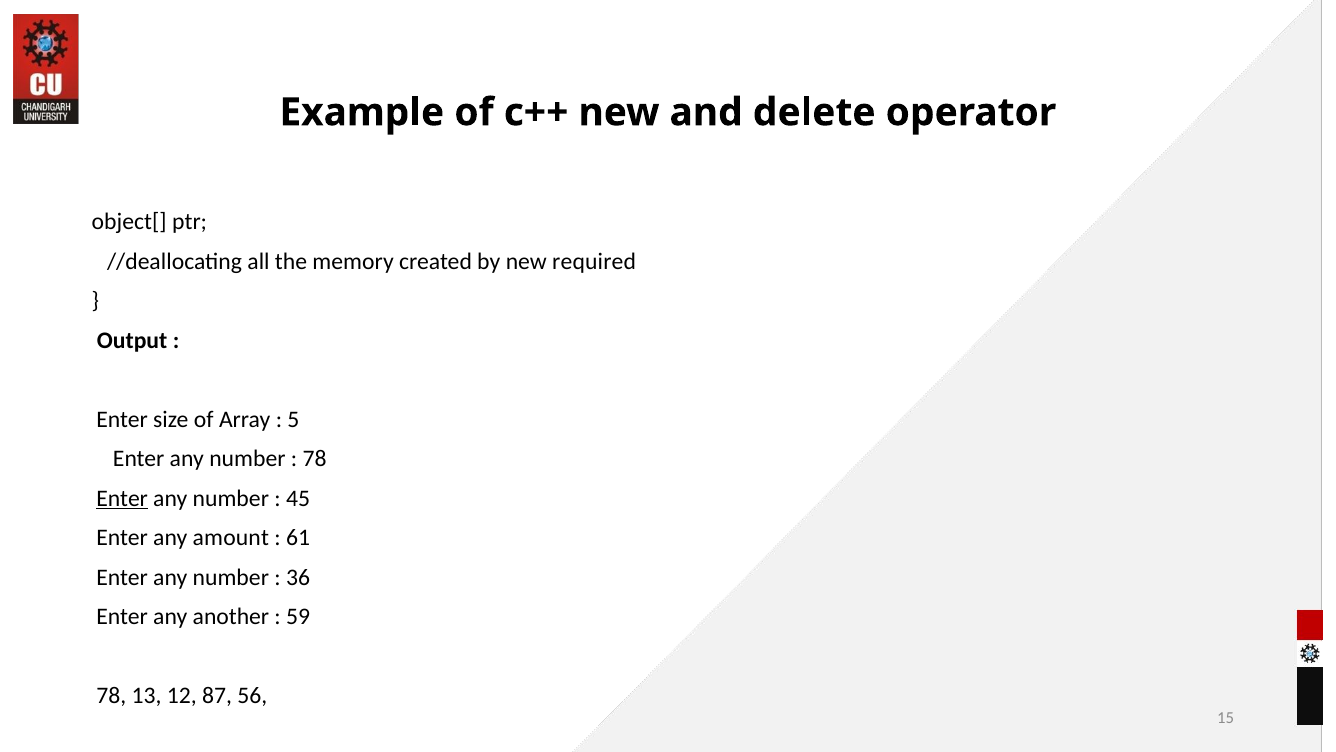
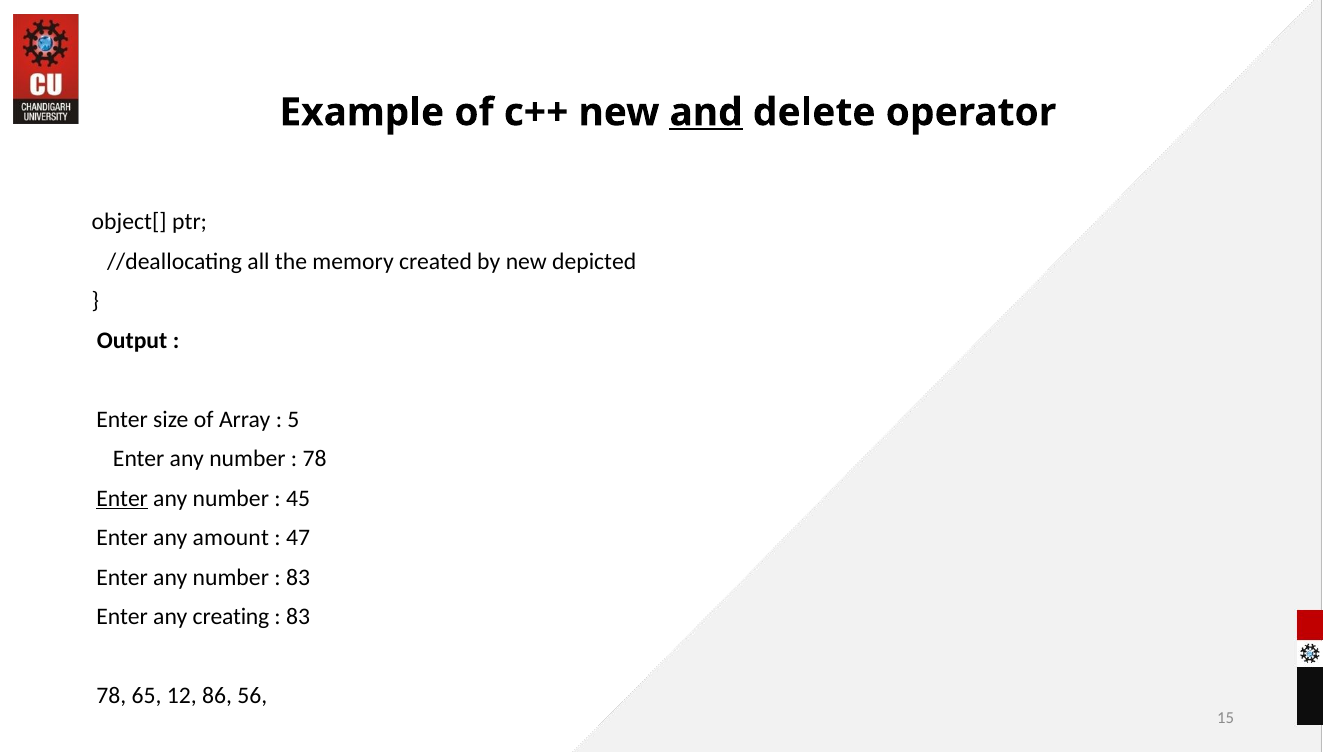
and underline: none -> present (706, 112)
required: required -> depicted (594, 261)
61: 61 -> 47 (298, 537)
36: 36 -> 83 (298, 577)
another: another -> creating (231, 616)
59: 59 -> 83 (298, 616)
13: 13 -> 65 (147, 695)
87: 87 -> 86 (217, 695)
